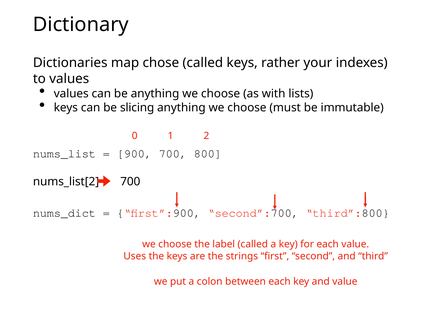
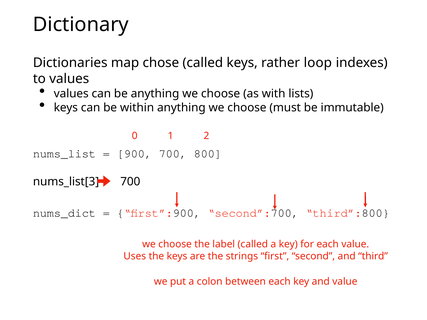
your: your -> loop (318, 63)
slicing: slicing -> within (137, 108)
nums_list[2: nums_list[2 -> nums_list[3 (66, 182)
